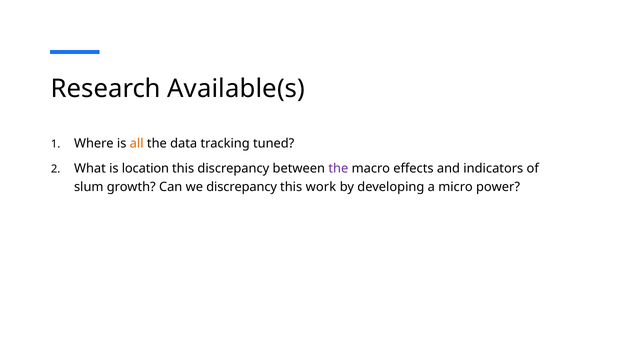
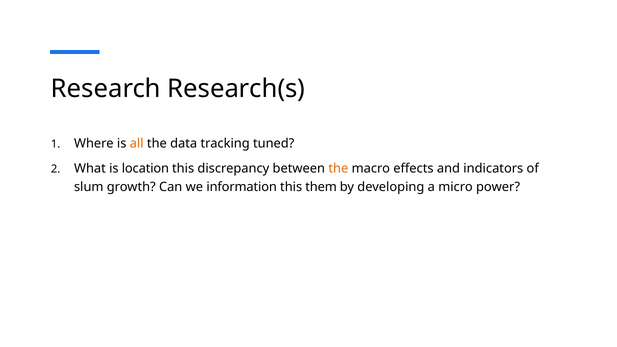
Available(s: Available(s -> Research(s (236, 89)
the colour: purple -> orange (338, 168)
we discrepancy: discrepancy -> information (242, 187)
work: work -> them (321, 187)
